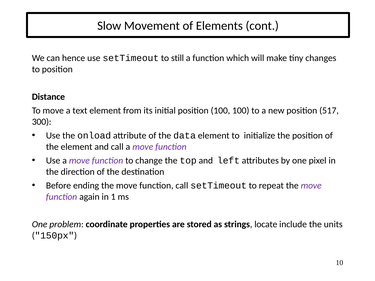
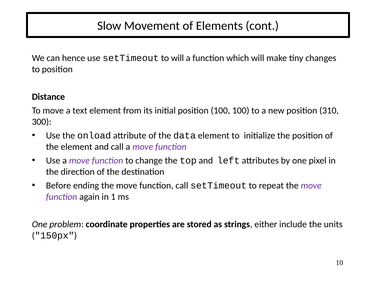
to still: still -> will (177, 58)
517: 517 -> 310 (329, 111)
locate: locate -> either (266, 224)
